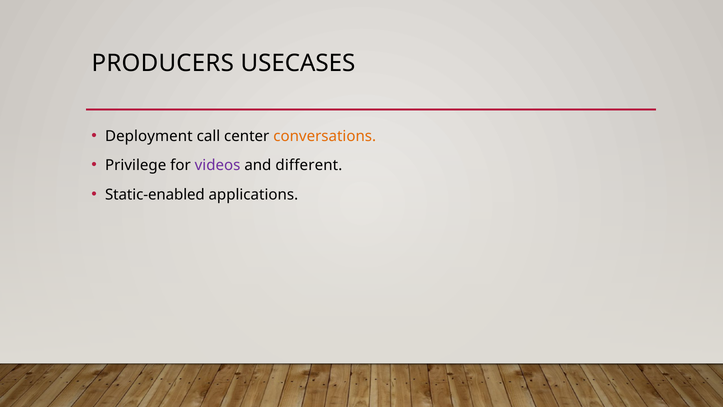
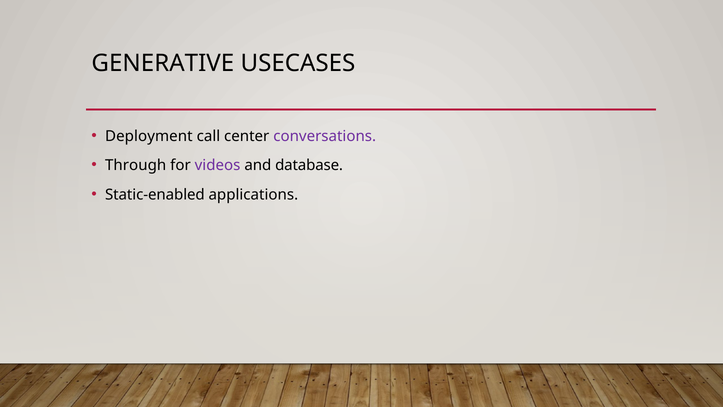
PRODUCERS: PRODUCERS -> GENERATIVE (163, 63)
conversations colour: orange -> purple (325, 136)
Privilege: Privilege -> Through (136, 165)
different: different -> database (309, 165)
